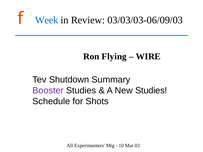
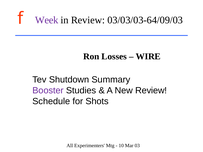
Week colour: blue -> purple (47, 20)
03/03/03-06/09/03: 03/03/03-06/09/03 -> 03/03/03-64/09/03 (145, 20)
Flying: Flying -> Losses (114, 57)
New Studies: Studies -> Review (151, 91)
